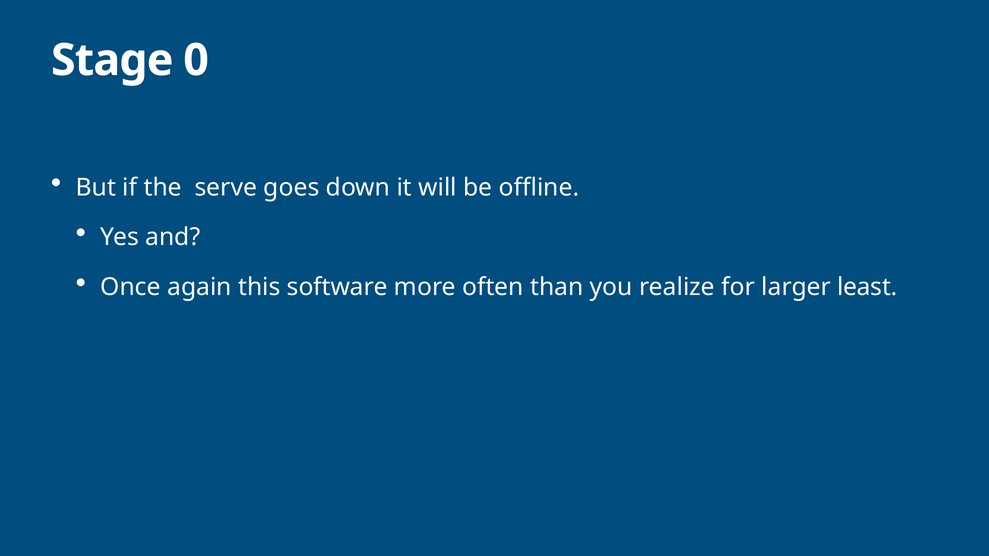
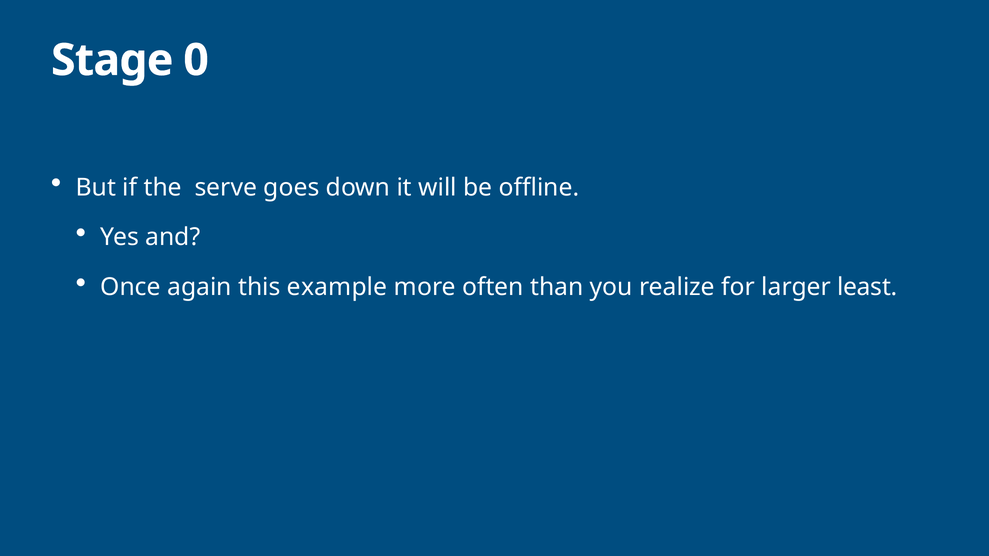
software: software -> example (337, 287)
